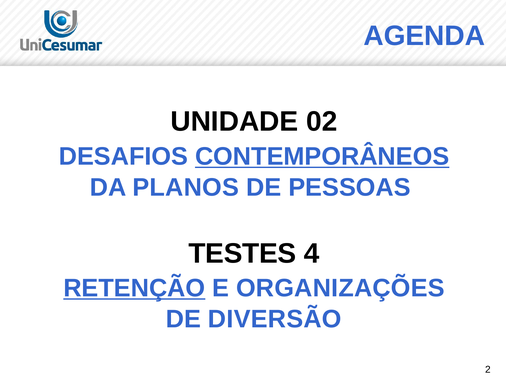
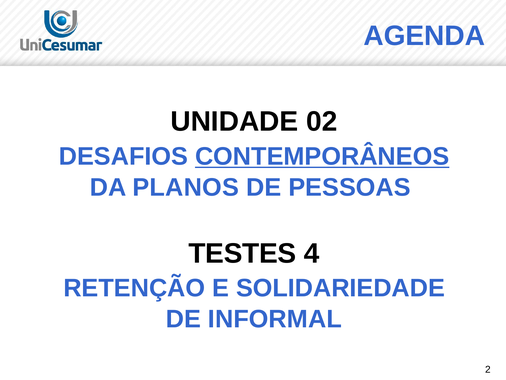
RETENÇÃO underline: present -> none (134, 288)
ORGANIZAÇÕES: ORGANIZAÇÕES -> SOLIDARIEDADE (341, 288)
DIVERSÃO: DIVERSÃO -> INFORMAL (275, 319)
